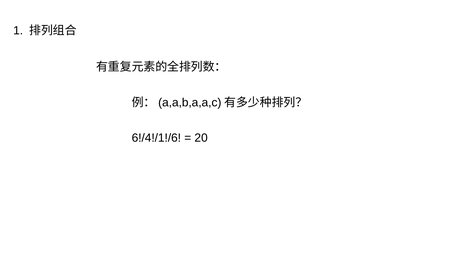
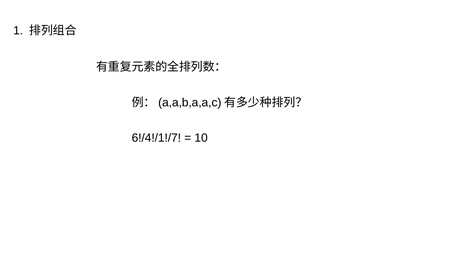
6!/4!/1!/6: 6!/4!/1!/6 -> 6!/4!/1!/7 (156, 138)
20: 20 -> 10 (201, 138)
